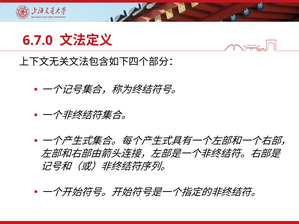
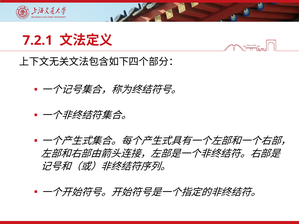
6.7.0: 6.7.0 -> 7.2.1 (38, 40)
